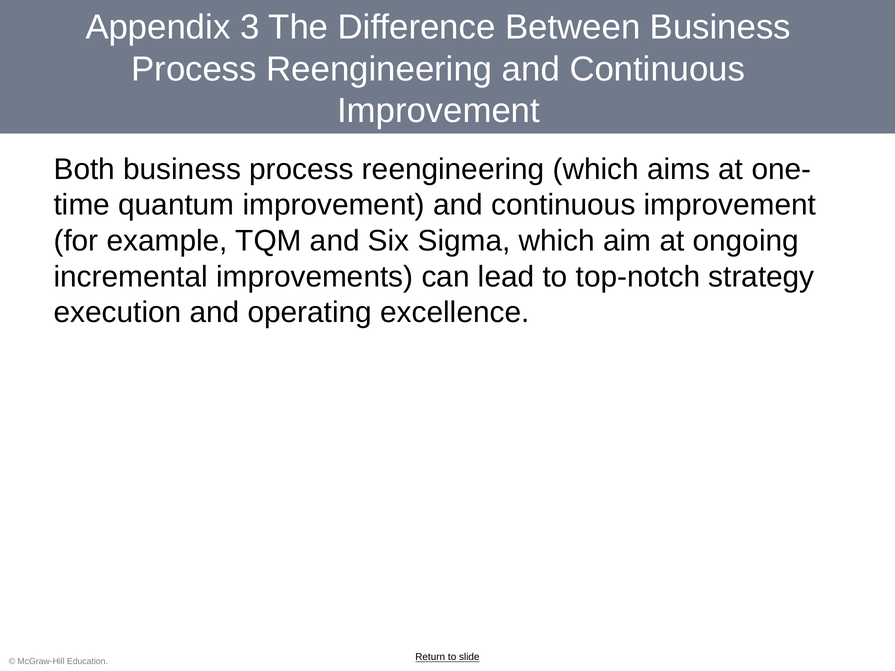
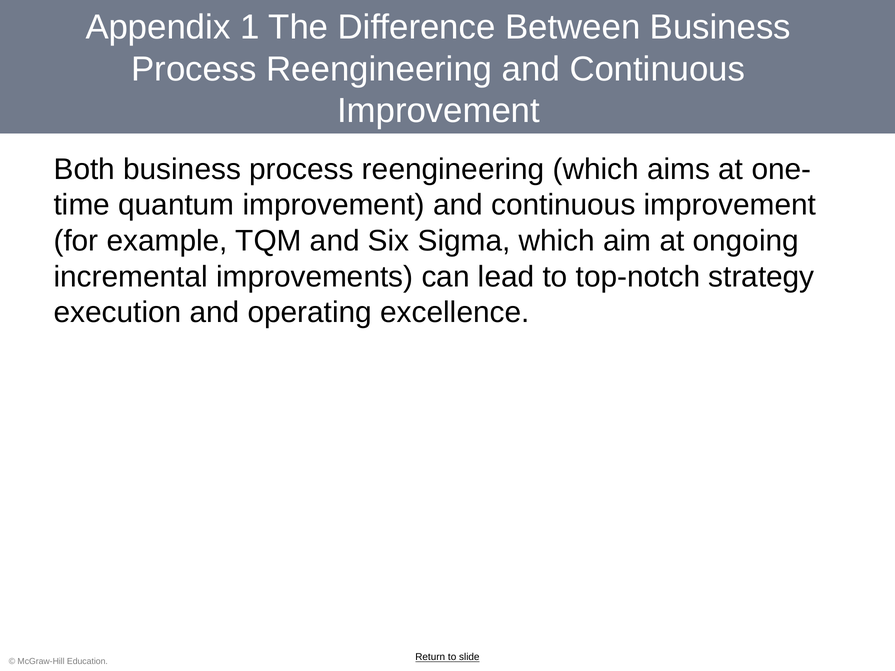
3: 3 -> 1 (250, 27)
